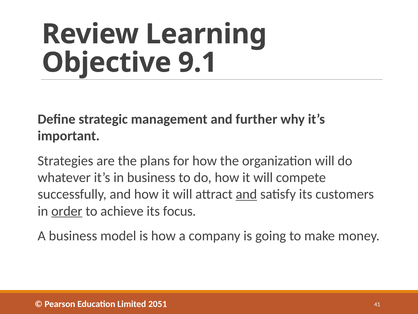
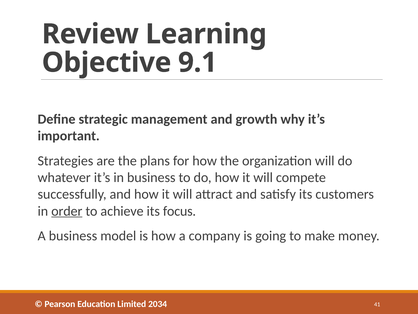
further: further -> growth (256, 119)
and underline: present -> none (246, 194)
2051: 2051 -> 2034 (158, 304)
